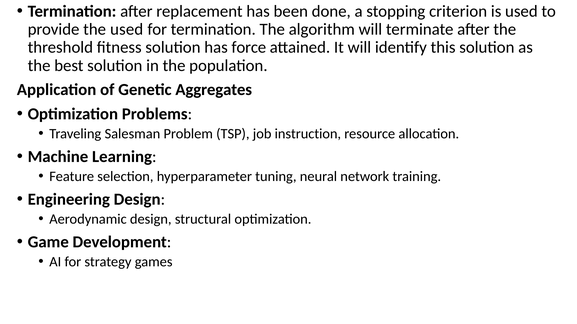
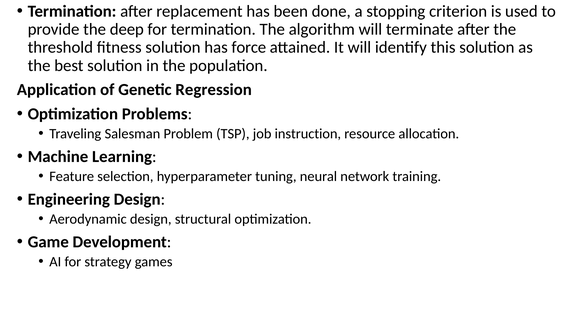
the used: used -> deep (127, 29)
Aggregates: Aggregates -> Regression (214, 90)
